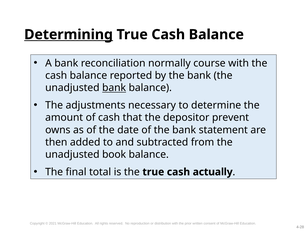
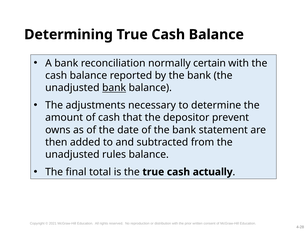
Determining underline: present -> none (69, 34)
course: course -> certain (210, 63)
book: book -> rules (114, 154)
